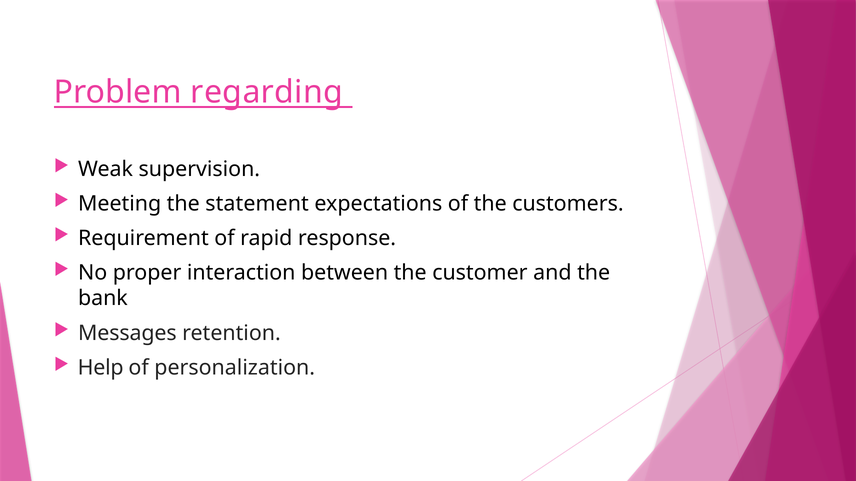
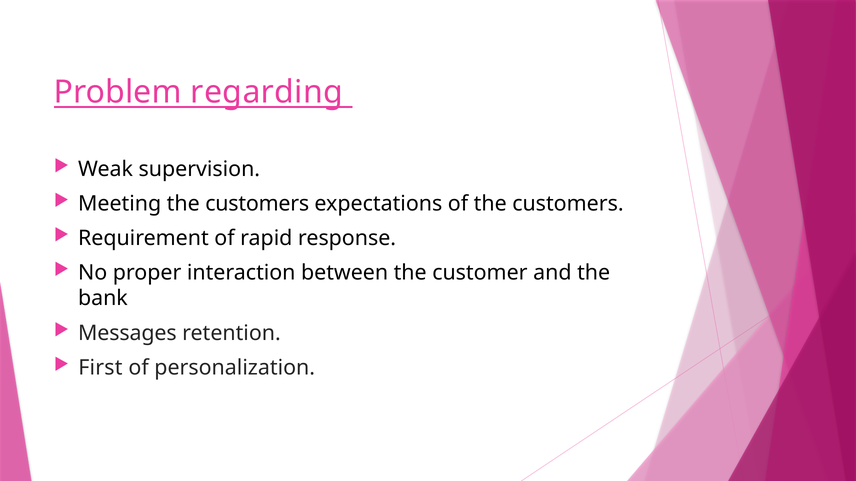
Meeting the statement: statement -> customers (257, 204)
Help: Help -> First (100, 368)
